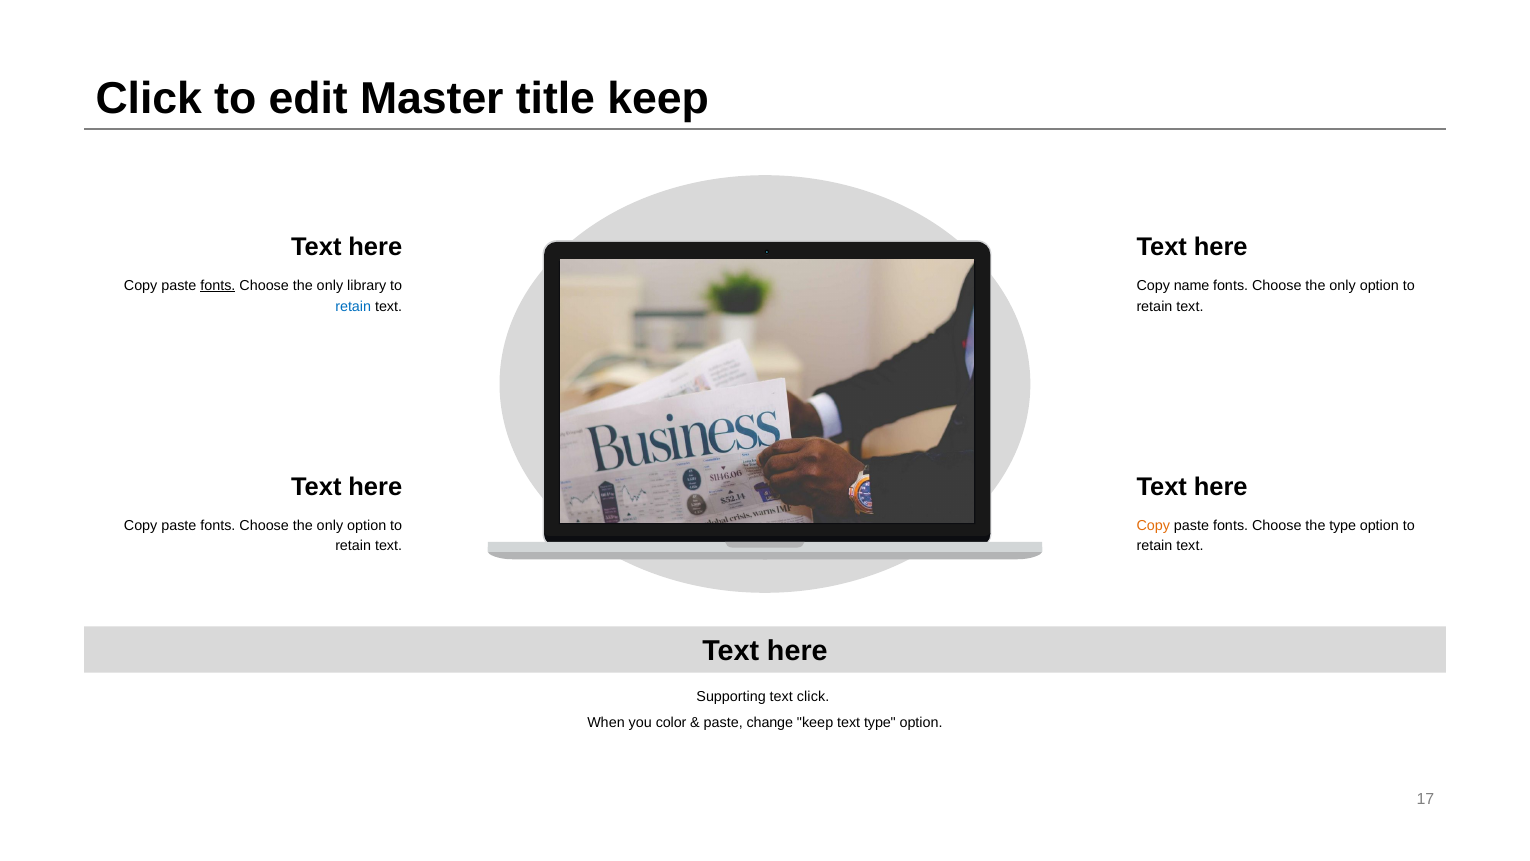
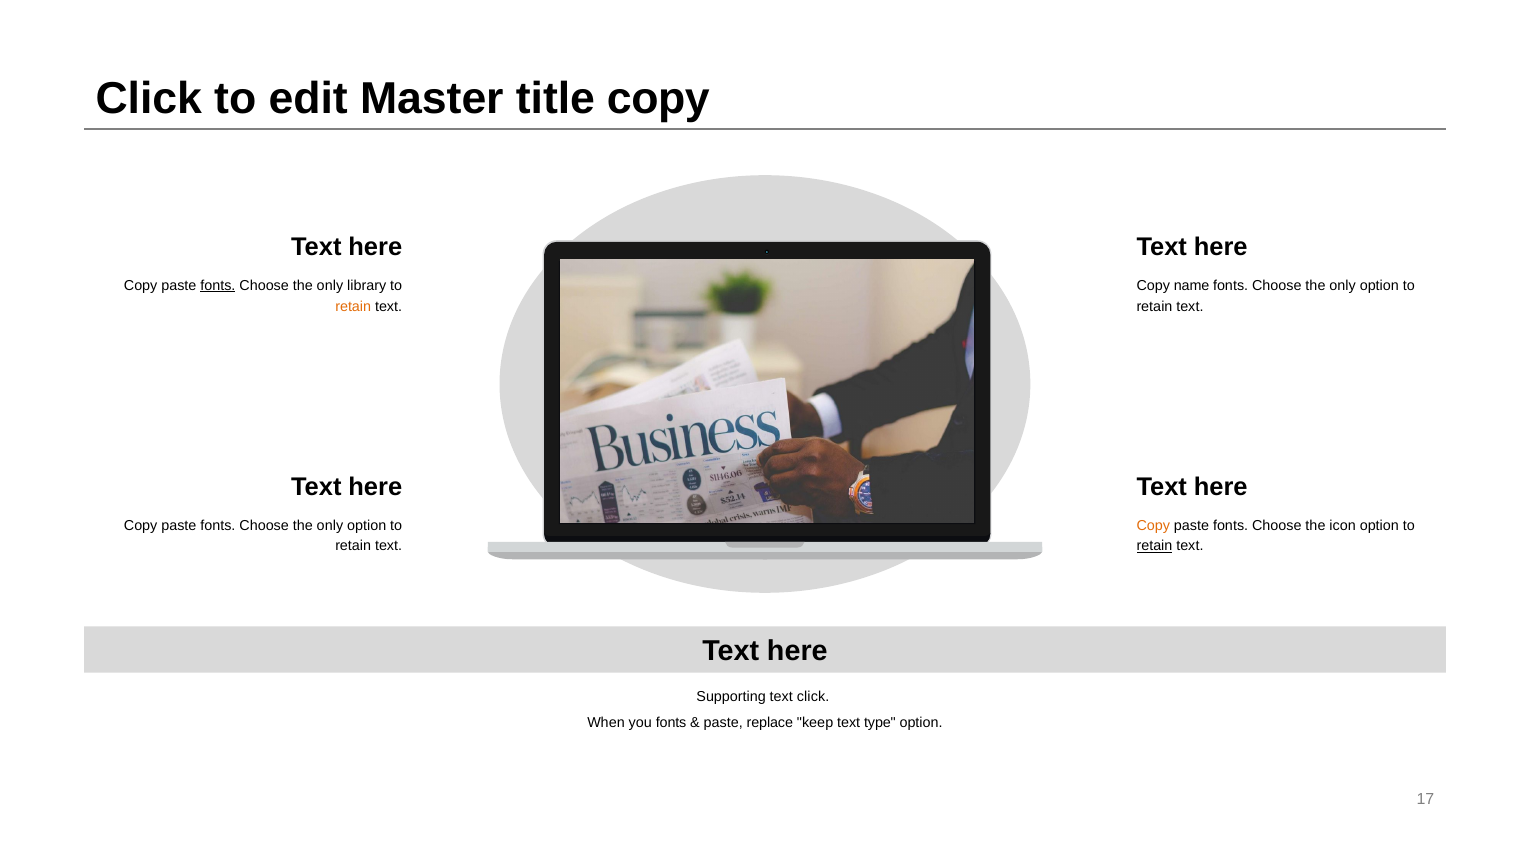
title keep: keep -> copy (658, 99)
retain colour: blue -> orange (353, 306)
the type: type -> icon (1343, 525)
retain underline: none -> present (1154, 546)
you color: color -> fonts (671, 722)
change: change -> replace (770, 722)
